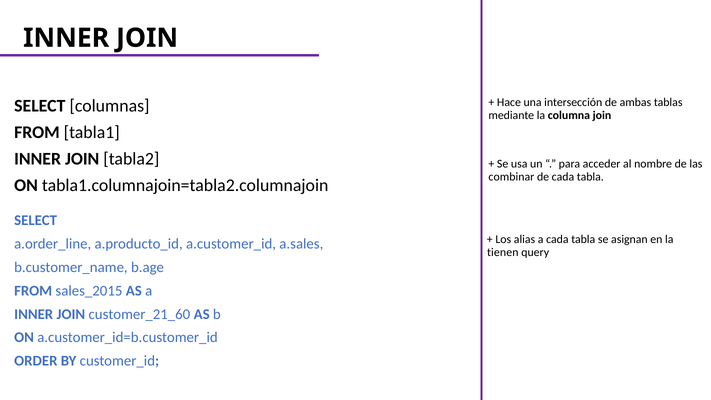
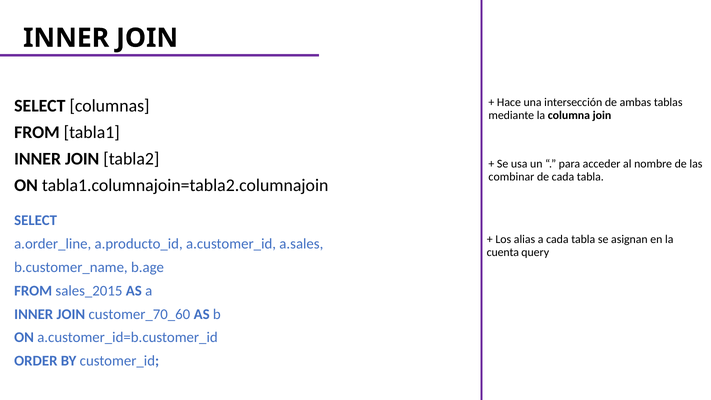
tienen: tienen -> cuenta (503, 252)
customer_21_60: customer_21_60 -> customer_70_60 (139, 314)
